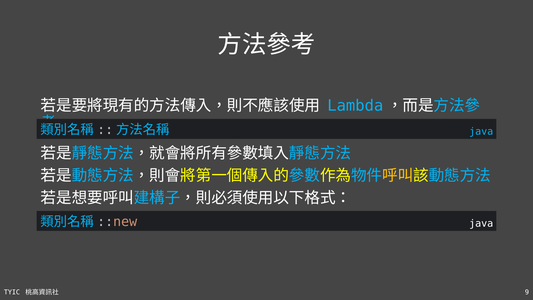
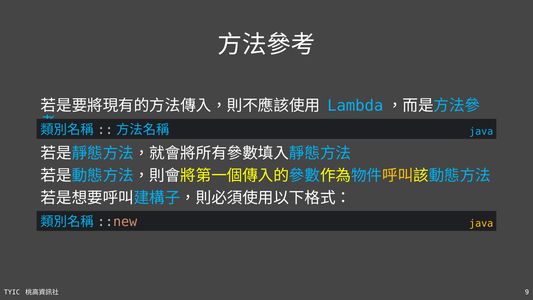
java colour: white -> yellow (481, 223)
